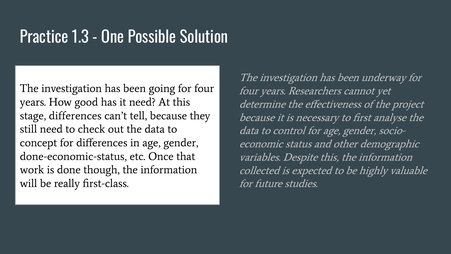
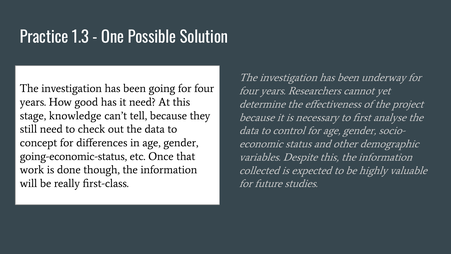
stage differences: differences -> knowledge (75, 116)
done-economic-status: done-economic-status -> going-economic-status (73, 156)
